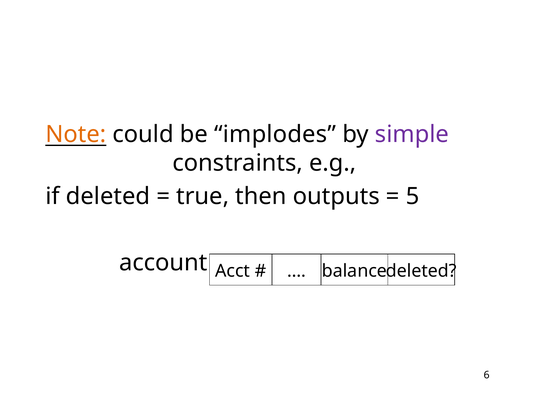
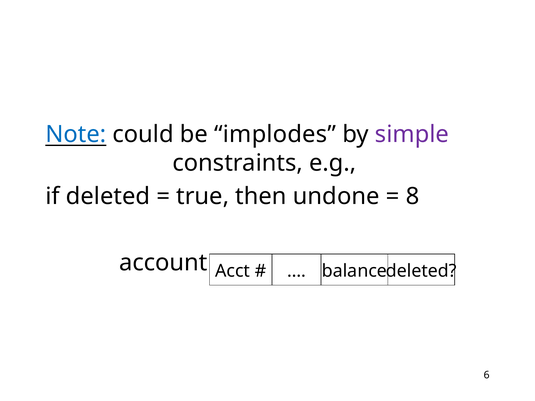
Note colour: orange -> blue (76, 135)
outputs: outputs -> undone (336, 196)
5: 5 -> 8 (413, 196)
